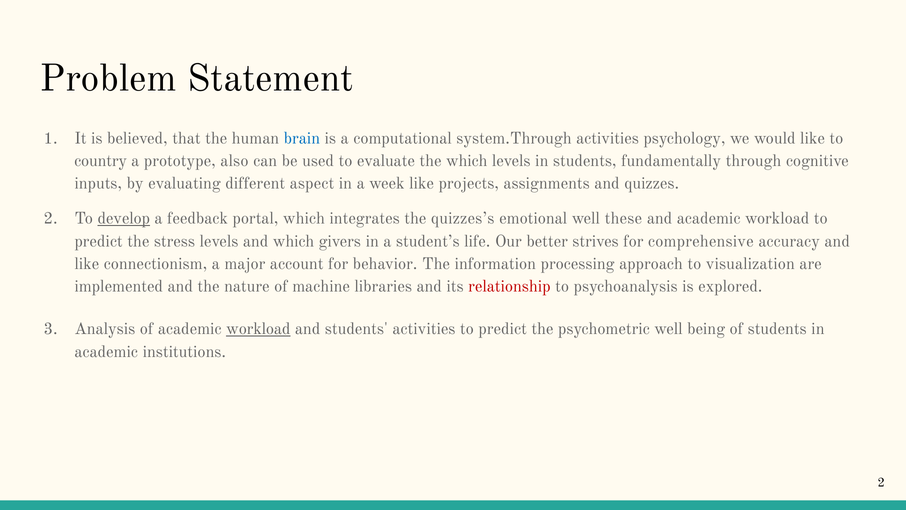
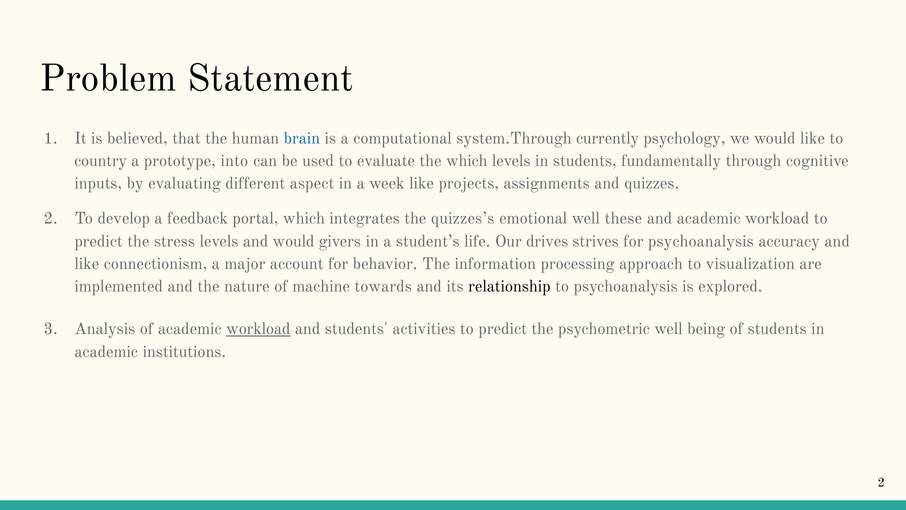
system.Through activities: activities -> currently (608, 138)
also: also -> into (234, 161)
develop underline: present -> none (124, 218)
and which: which -> would (294, 241)
better: better -> drives (547, 241)
for comprehensive: comprehensive -> psychoanalysis (701, 241)
libraries: libraries -> towards (383, 286)
relationship colour: red -> black (509, 286)
